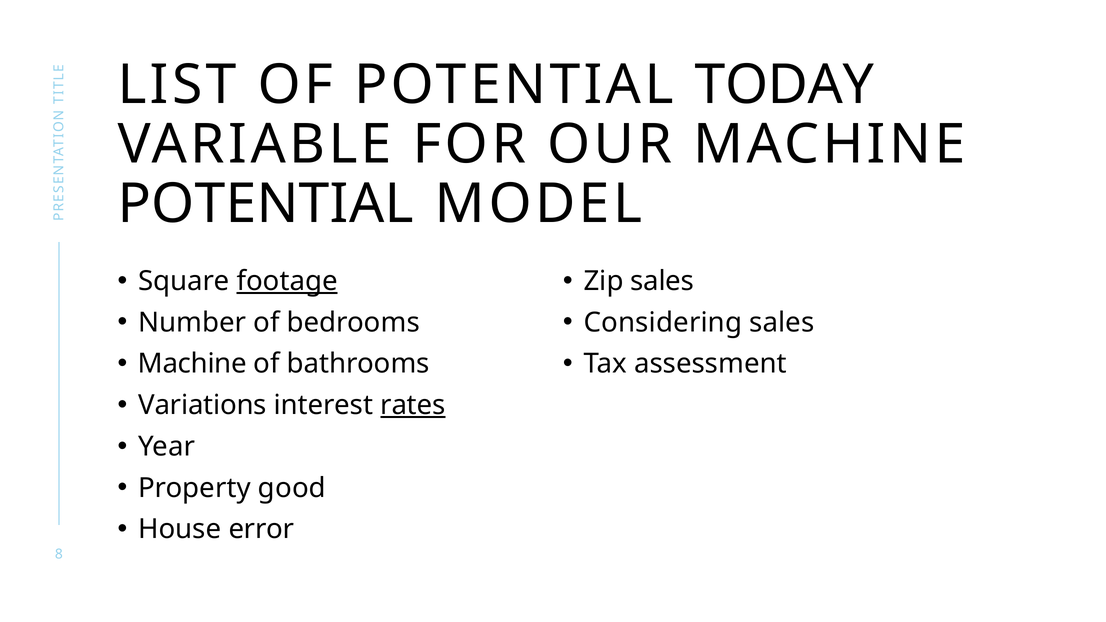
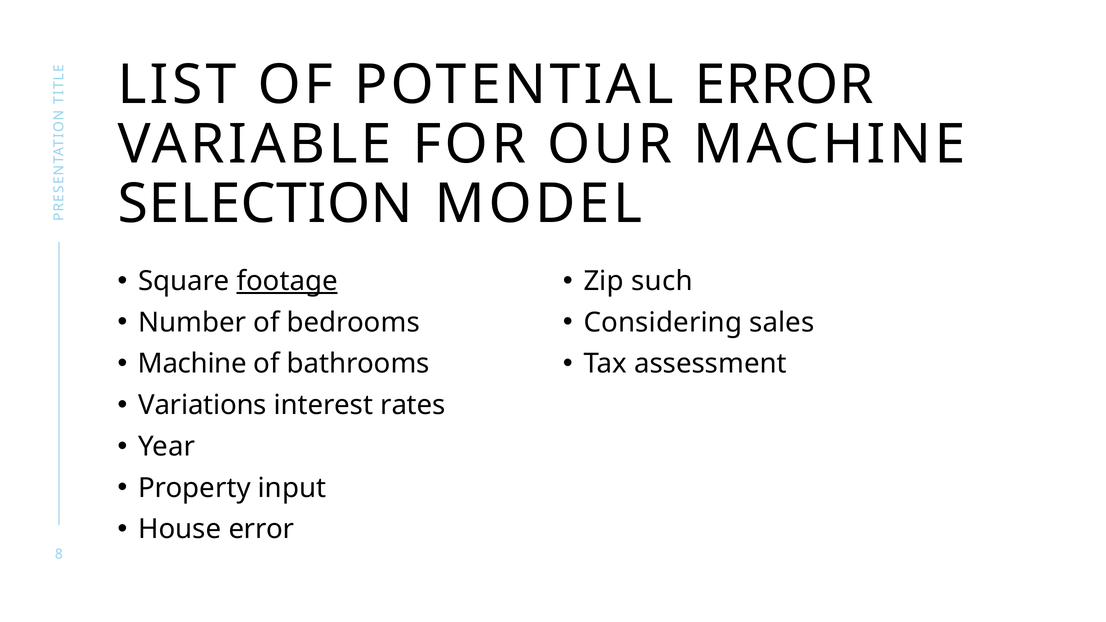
POTENTIAL TODAY: TODAY -> ERROR (784, 85)
POTENTIAL: POTENTIAL -> SELECTION (265, 204)
Zip sales: sales -> such (662, 281)
rates underline: present -> none (413, 405)
good: good -> input (292, 488)
